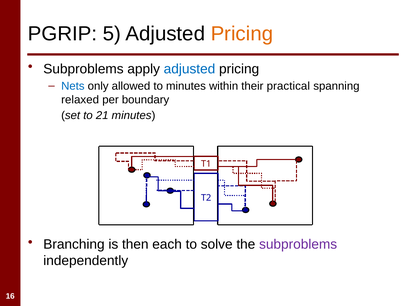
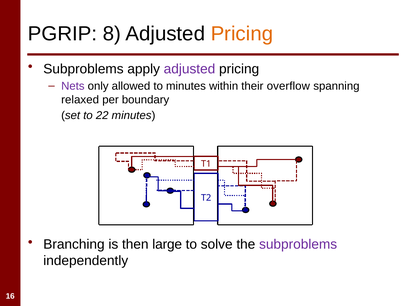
5: 5 -> 8 (112, 34)
adjusted colour: blue -> purple (190, 69)
Nets colour: blue -> purple (73, 86)
practical: practical -> overflow (288, 86)
21: 21 -> 22 (102, 116)
each: each -> large (167, 245)
